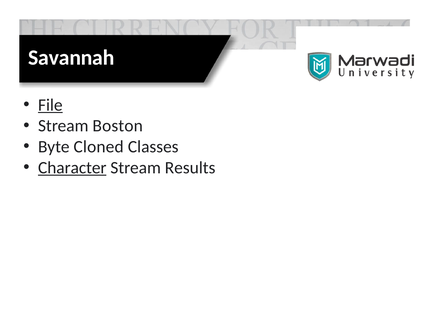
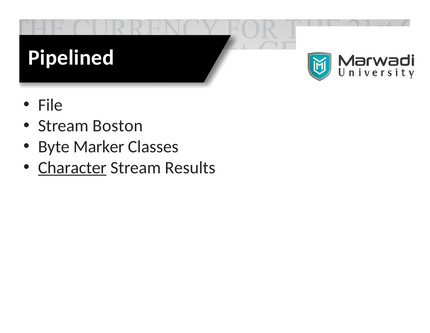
Savannah: Savannah -> Pipelined (71, 57)
File underline: present -> none (50, 105)
Cloned: Cloned -> Marker (99, 146)
